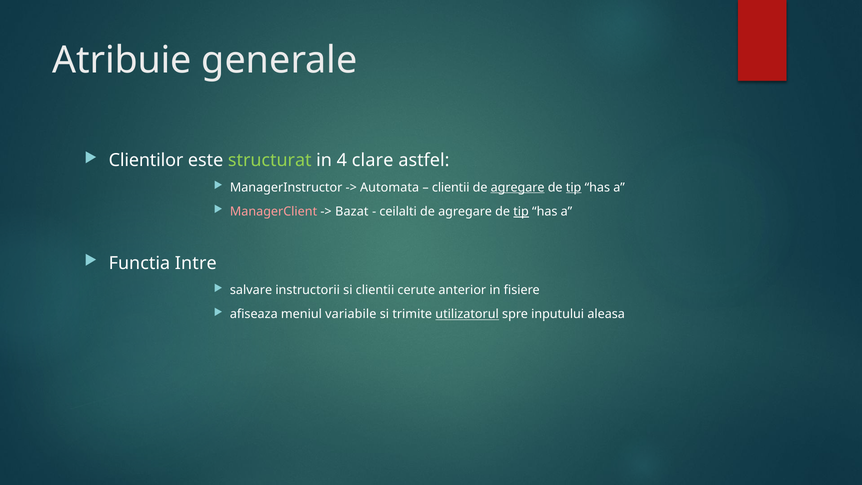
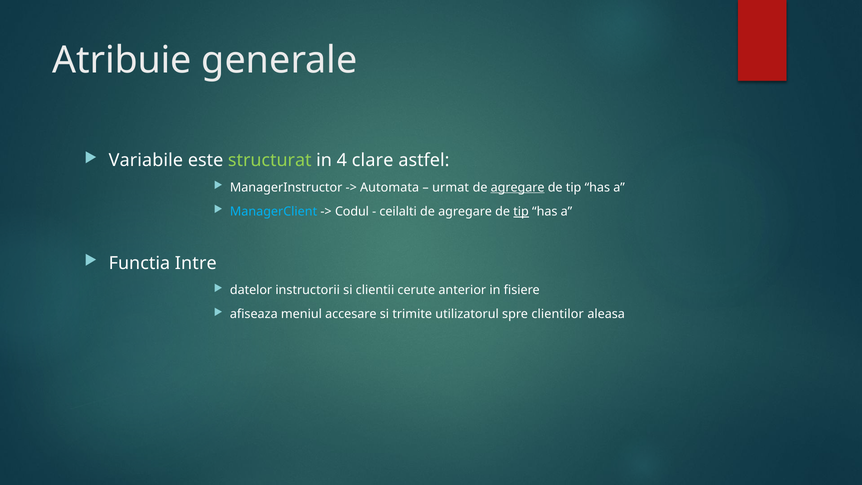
Clientilor: Clientilor -> Variabile (146, 160)
clientii: clientii -> urmat (451, 187)
tip underline: present -> none (574, 187)
ManagerClient colour: pink -> light blue (274, 211)
Bazat: Bazat -> Codul (352, 211)
salvare: salvare -> datelor (251, 290)
variabile: variabile -> accesare (351, 314)
utilizatorul underline: present -> none (467, 314)
inputului: inputului -> clientilor (558, 314)
